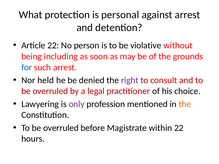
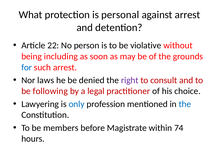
held: held -> laws (46, 80)
overruled: overruled -> following (50, 91)
only colour: purple -> blue (77, 104)
the colour: orange -> blue (185, 104)
overruled: overruled -> members (61, 128)
within 22: 22 -> 74 (179, 128)
